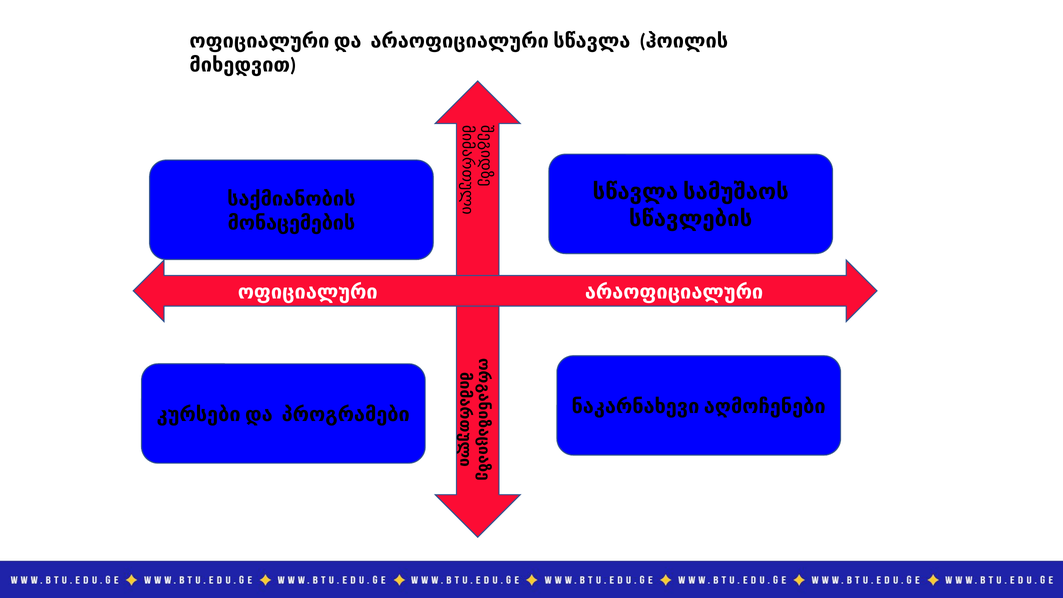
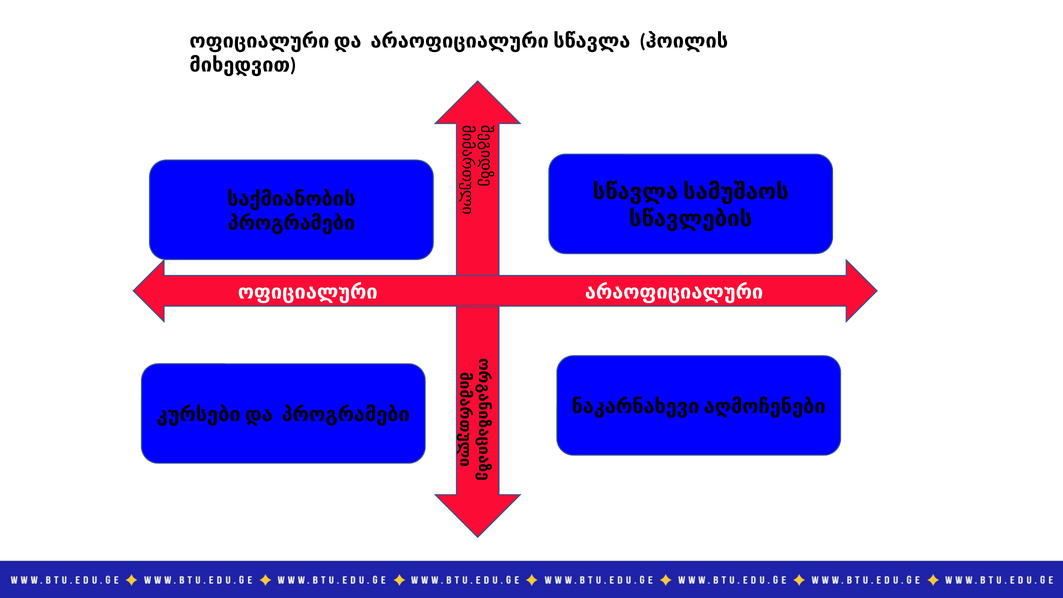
მონაცემების: მონაცემების -> პროგრამები (291, 223)
